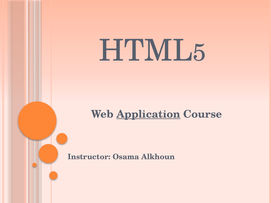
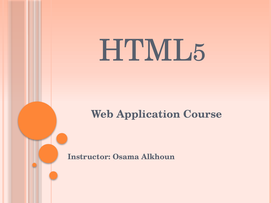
Application underline: present -> none (148, 114)
